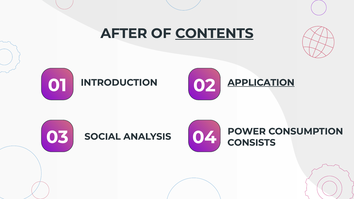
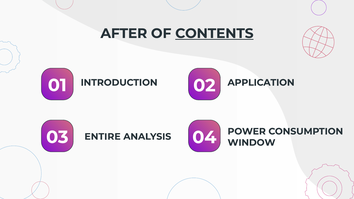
APPLICATION underline: present -> none (261, 83)
SOCIAL: SOCIAL -> ENTIRE (103, 137)
CONSISTS: CONSISTS -> WINDOW (251, 143)
